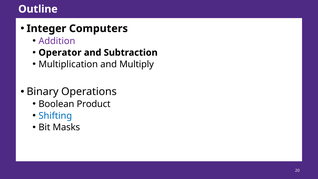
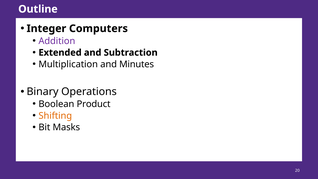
Operator: Operator -> Extended (60, 53)
Multiply: Multiply -> Minutes (137, 64)
Shifting colour: blue -> orange (55, 116)
